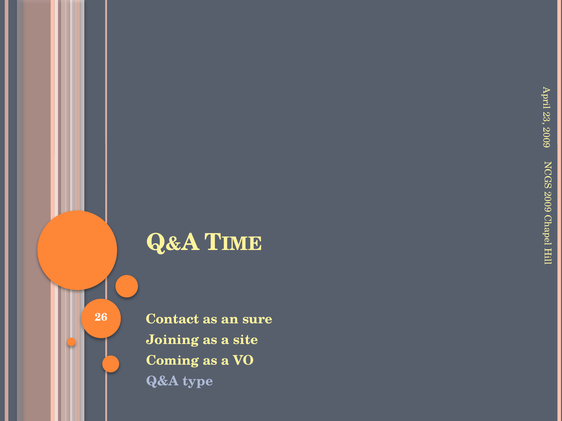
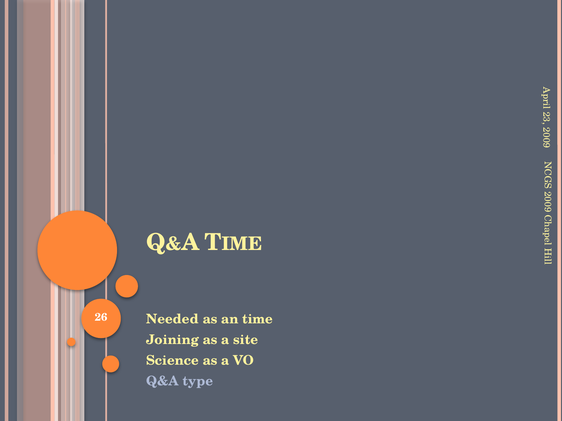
Contact: Contact -> Needed (172, 320)
sure: sure -> time (258, 320)
Coming: Coming -> Science (172, 361)
